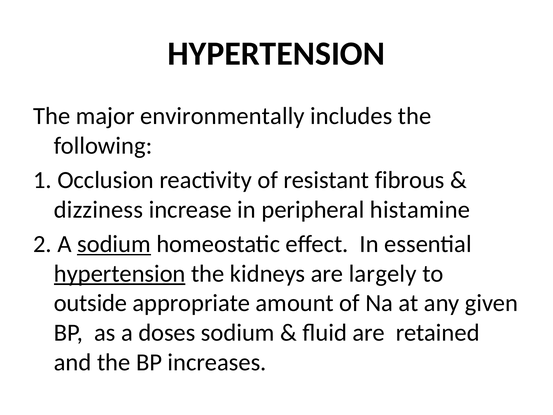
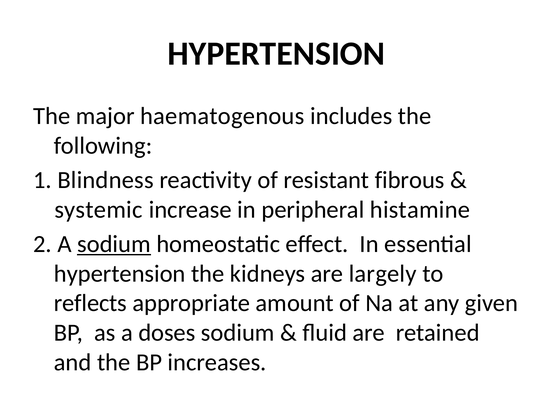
environmentally: environmentally -> haematogenous (222, 116)
Occlusion: Occlusion -> Blindness (106, 180)
dizziness: dizziness -> systemic (98, 210)
hypertension underline: present -> none (120, 273)
outside: outside -> reflects (90, 303)
